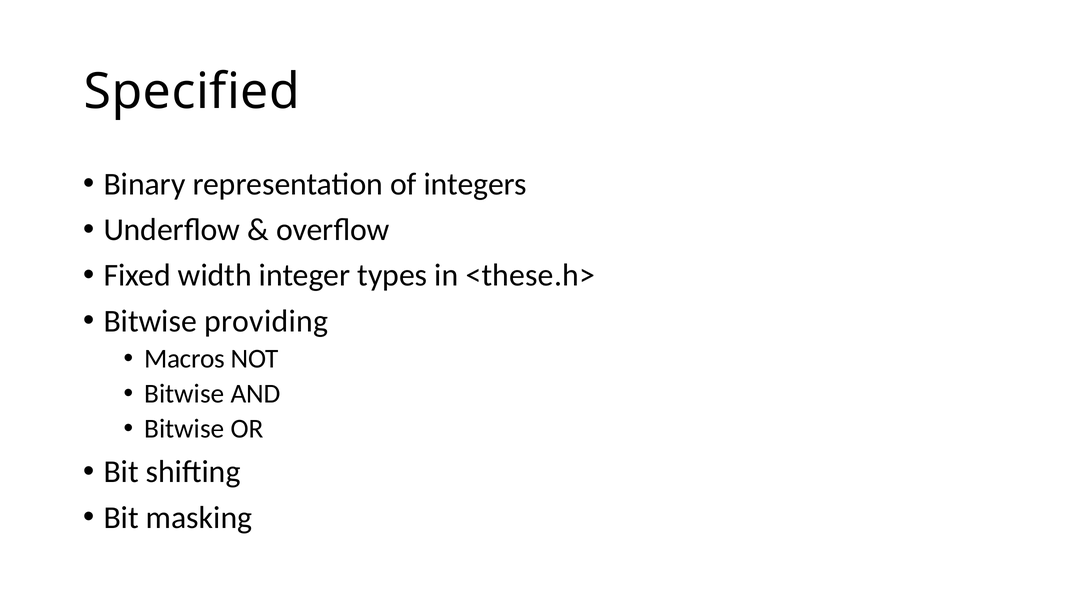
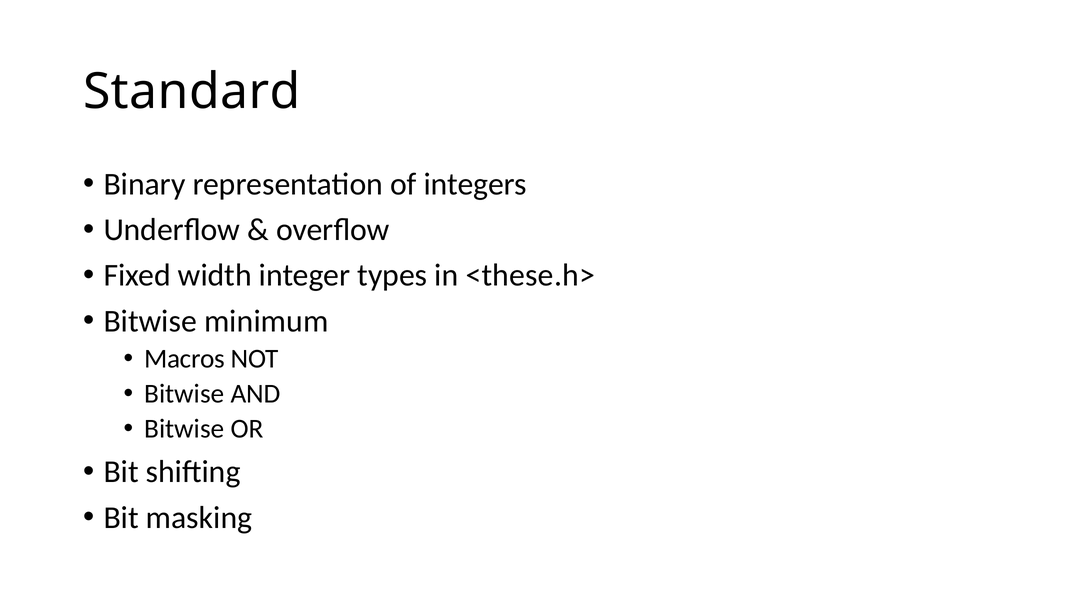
Specified: Specified -> Standard (192, 92)
providing: providing -> minimum (266, 321)
